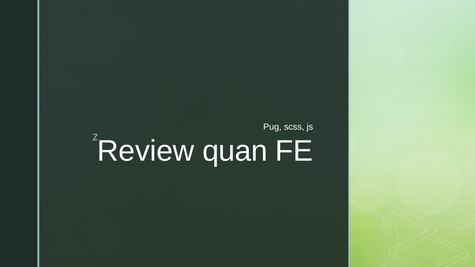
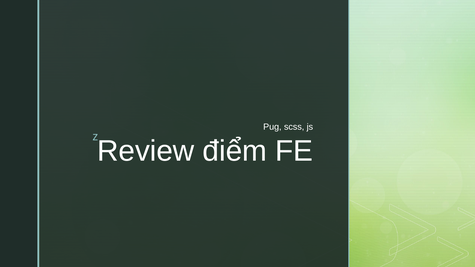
quan: quan -> điểm (235, 151)
